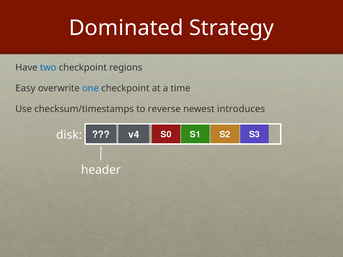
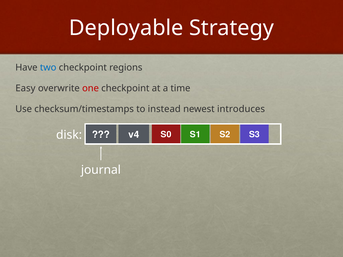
Dominated: Dominated -> Deployable (126, 28)
one colour: blue -> red (91, 88)
reverse: reverse -> instead (164, 109)
header: header -> journal (101, 170)
